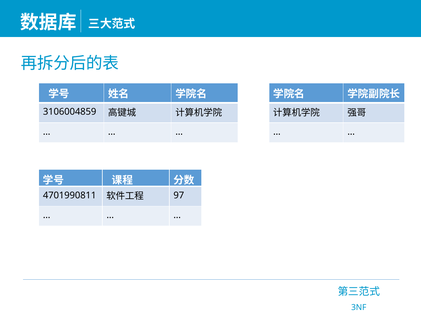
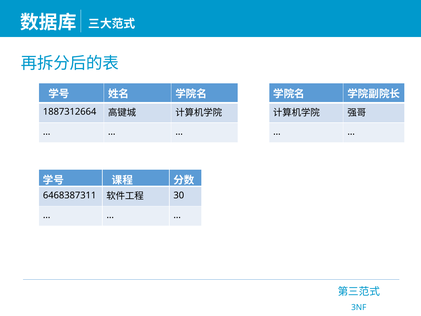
3106004859: 3106004859 -> 1887312664 (70, 112)
4701990811: 4701990811 -> 6468387311 (70, 195)
97: 97 -> 30 (179, 195)
